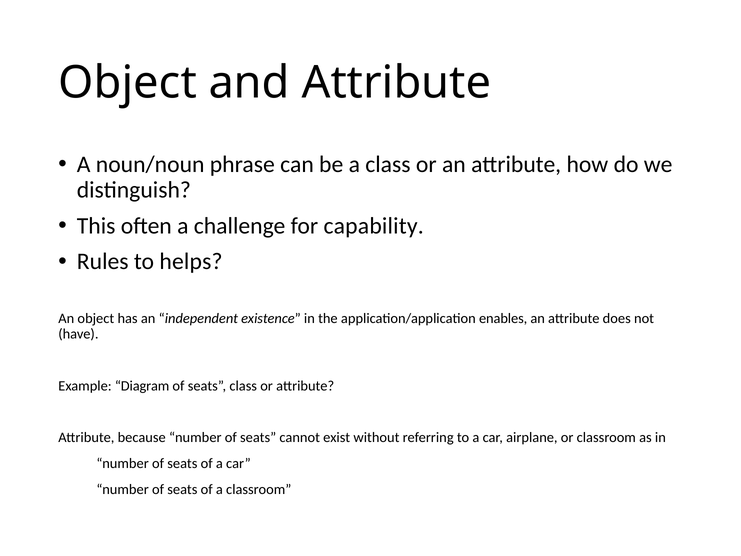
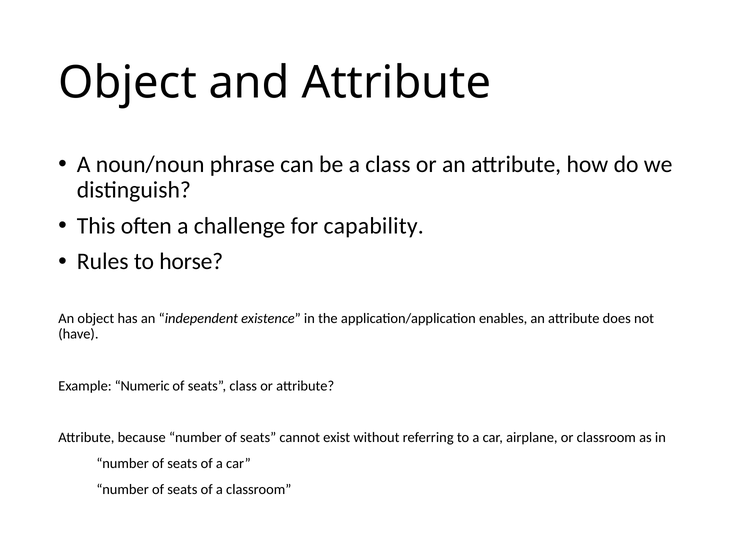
helps: helps -> horse (191, 262)
Diagram: Diagram -> Numeric (142, 386)
